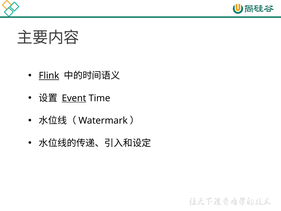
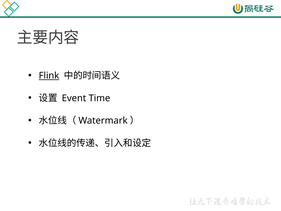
Event underline: present -> none (74, 98)
